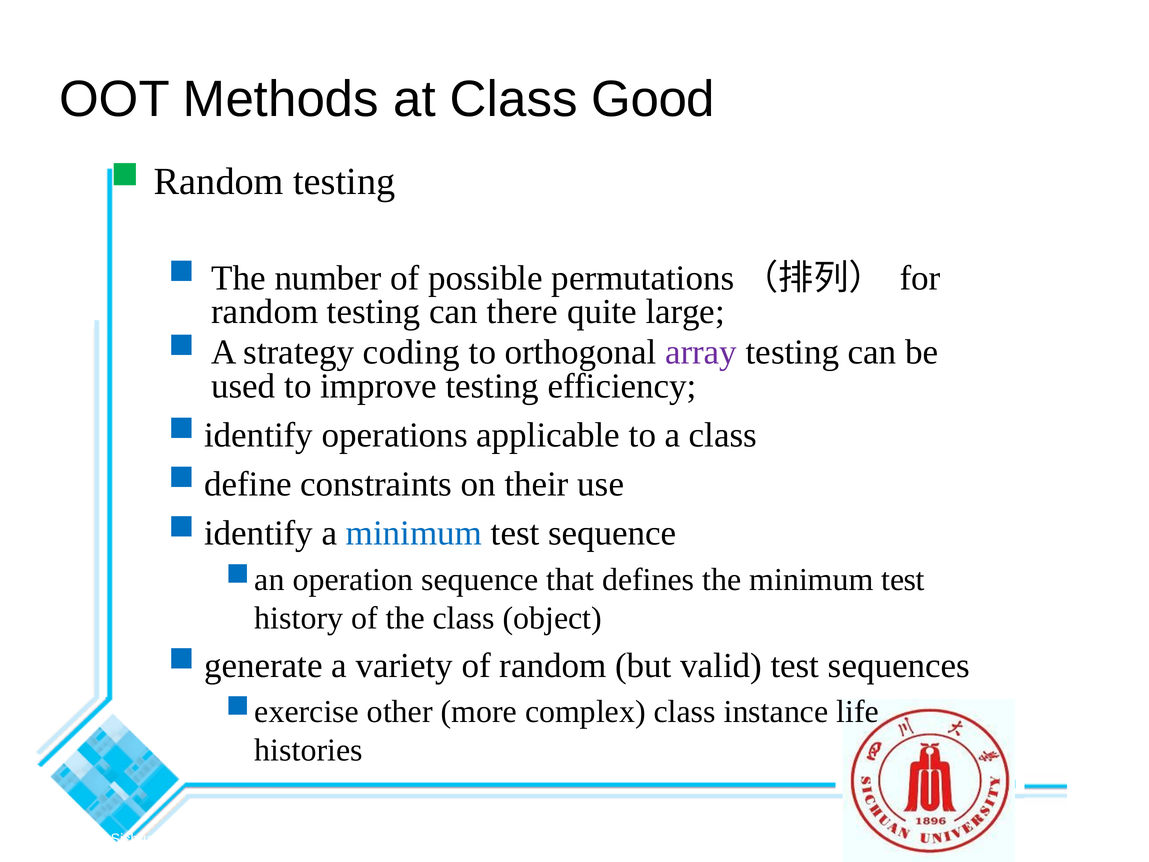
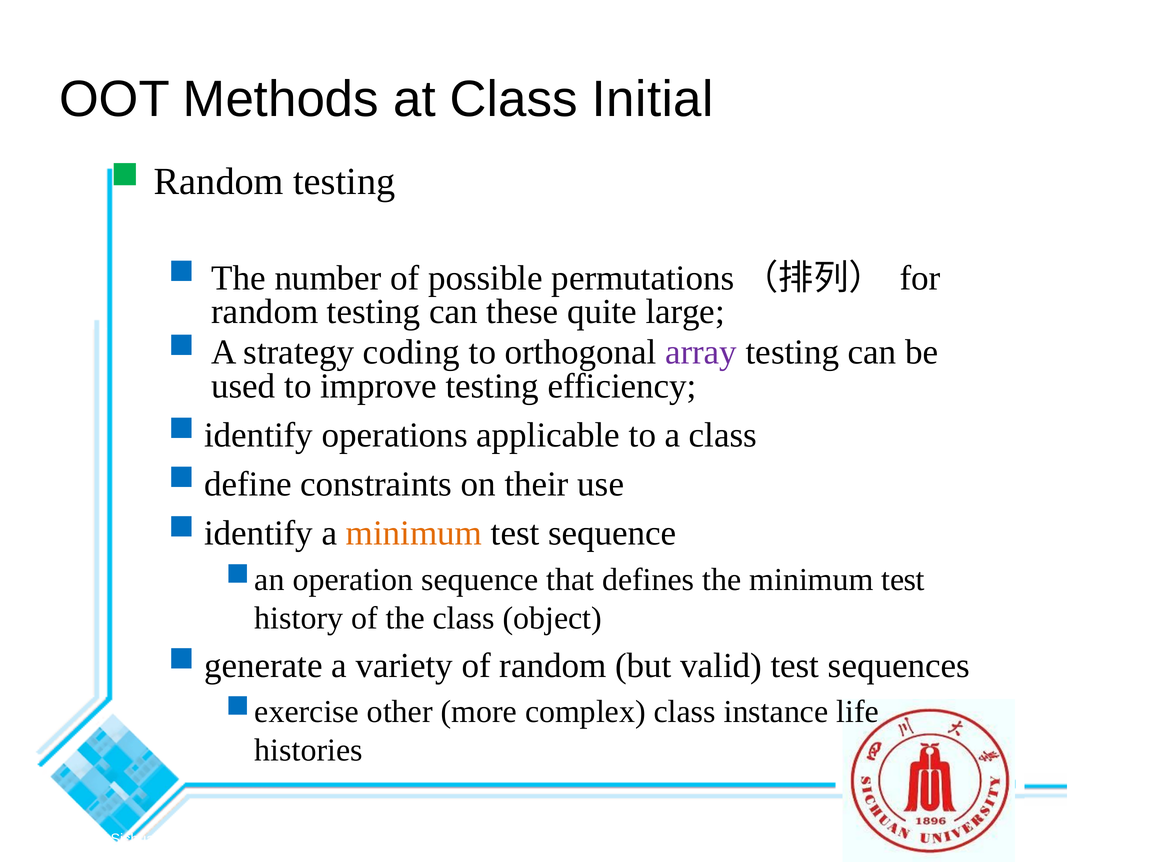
Good: Good -> Initial (653, 99)
there: there -> these (522, 312)
minimum colour: blue -> orange (414, 533)
